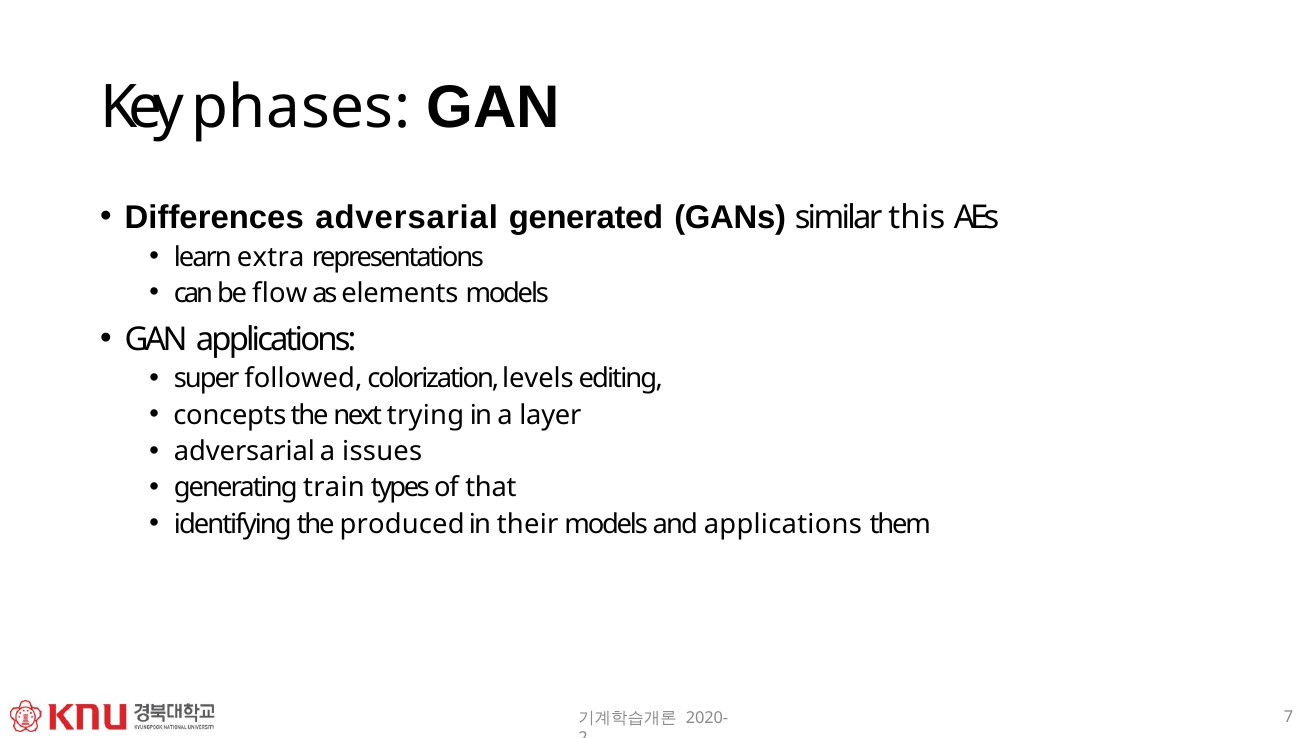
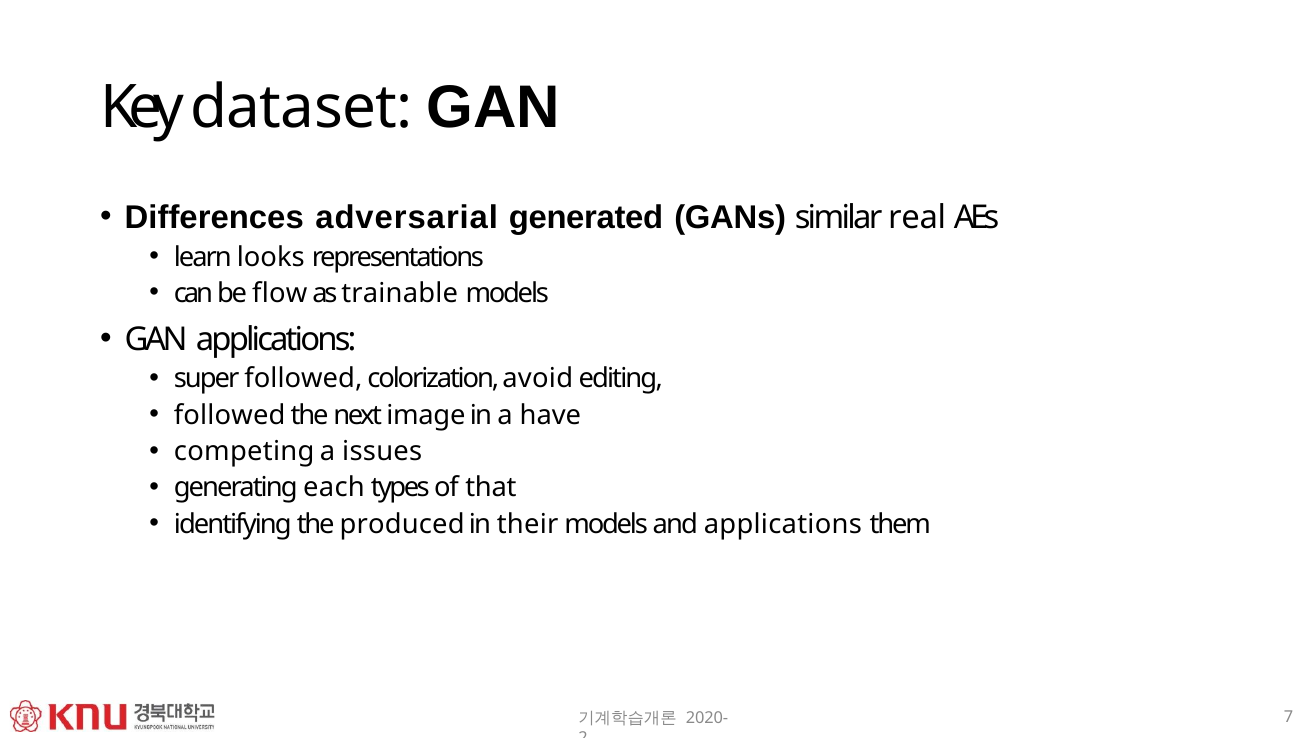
phases: phases -> dataset (302, 108)
this: this -> real (917, 218)
extra: extra -> looks (271, 257)
elements: elements -> trainable (400, 294)
levels: levels -> avoid (538, 379)
concepts: concepts -> followed (230, 416)
trying: trying -> image (426, 416)
layer: layer -> have (550, 416)
adversarial: adversarial -> competing (244, 452)
train: train -> each (334, 488)
